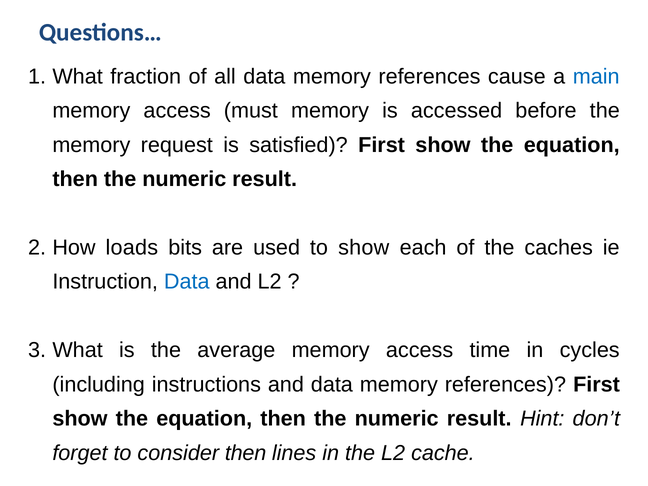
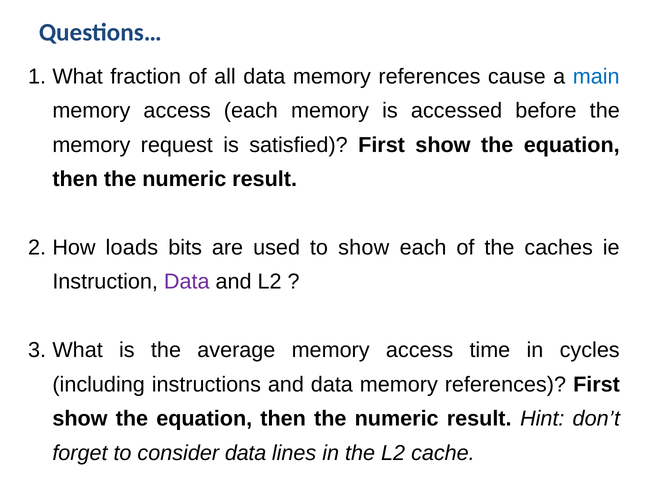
access must: must -> each (251, 111)
Data colour: blue -> purple (187, 282)
consider then: then -> data (246, 453)
